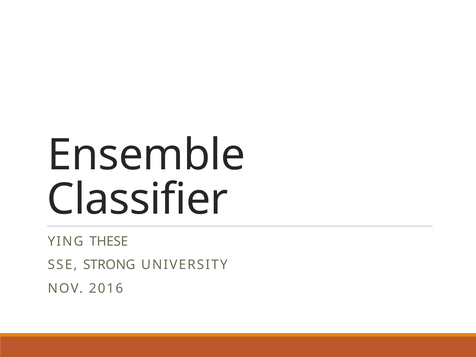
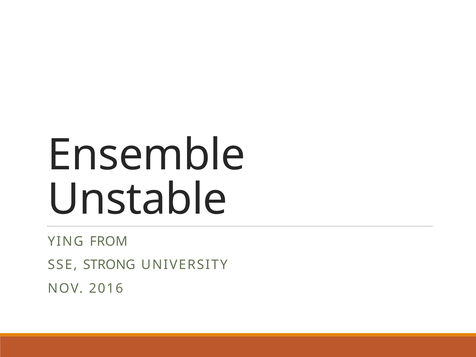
Classifier: Classifier -> Unstable (138, 199)
THESE: THESE -> FROM (109, 241)
